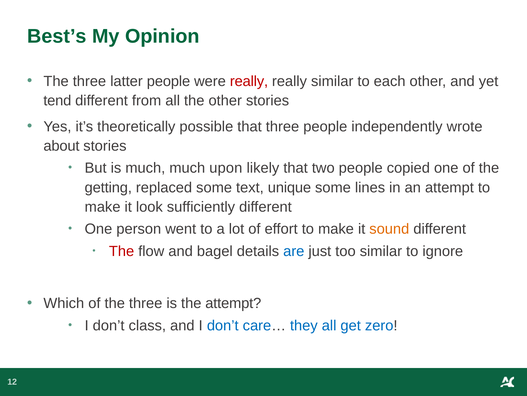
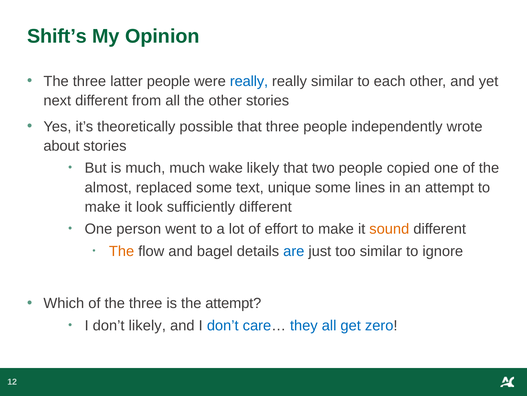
Best’s: Best’s -> Shift’s (57, 36)
really colour: red -> blue (249, 81)
tend: tend -> next (57, 100)
upon: upon -> wake (226, 168)
getting: getting -> almost (108, 187)
The colour: red -> orange (122, 251)
don’t class: class -> likely (147, 325)
